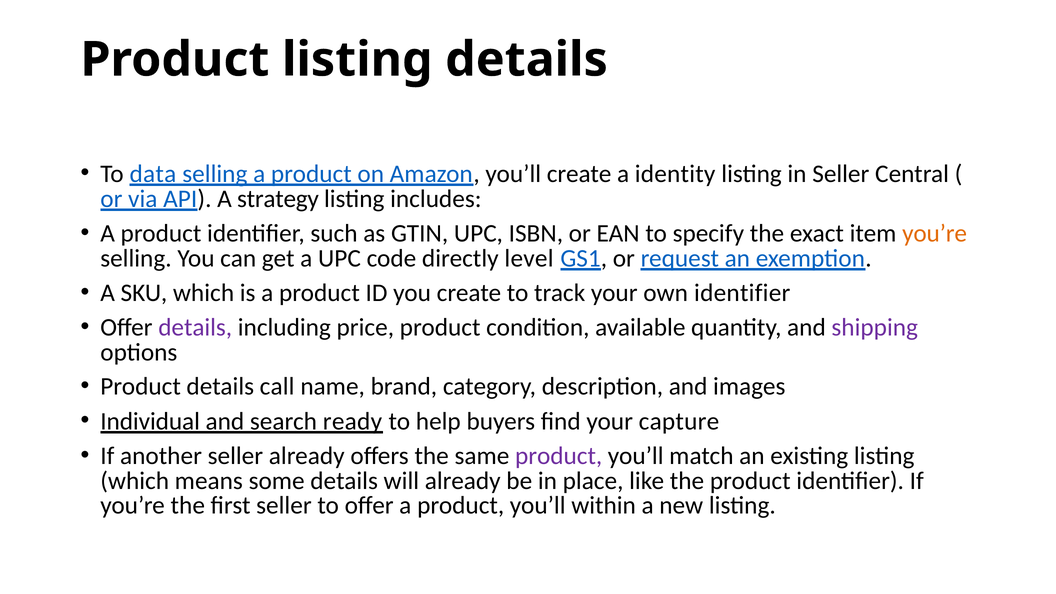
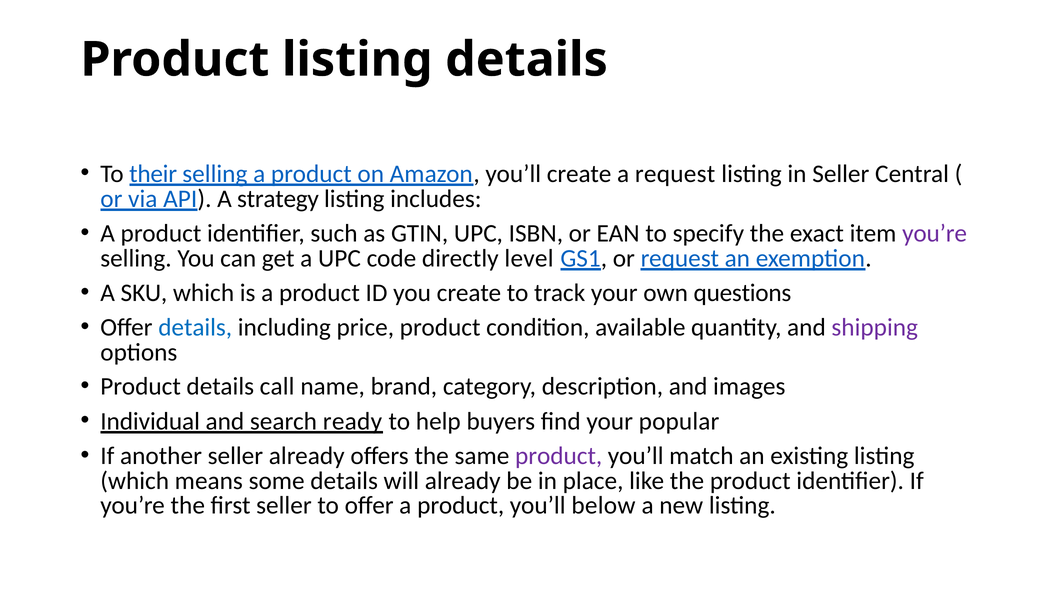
data: data -> their (153, 174)
a identity: identity -> request (675, 174)
you’re colour: orange -> purple (935, 234)
own identifier: identifier -> questions (742, 293)
details colour: purple -> blue (195, 328)
capture: capture -> popular (679, 422)
within: within -> below (603, 505)
